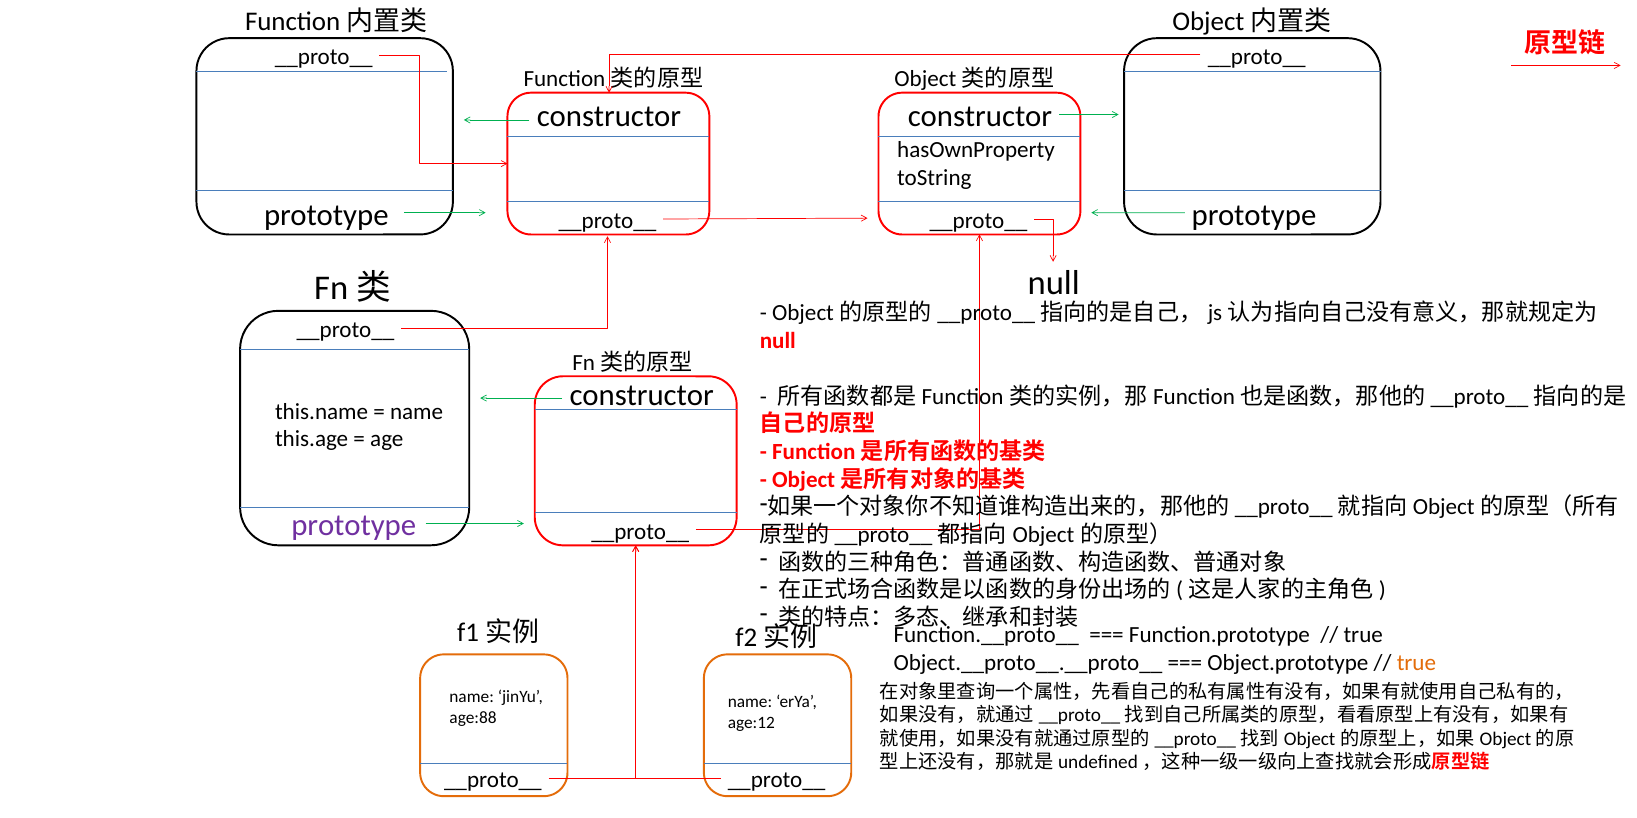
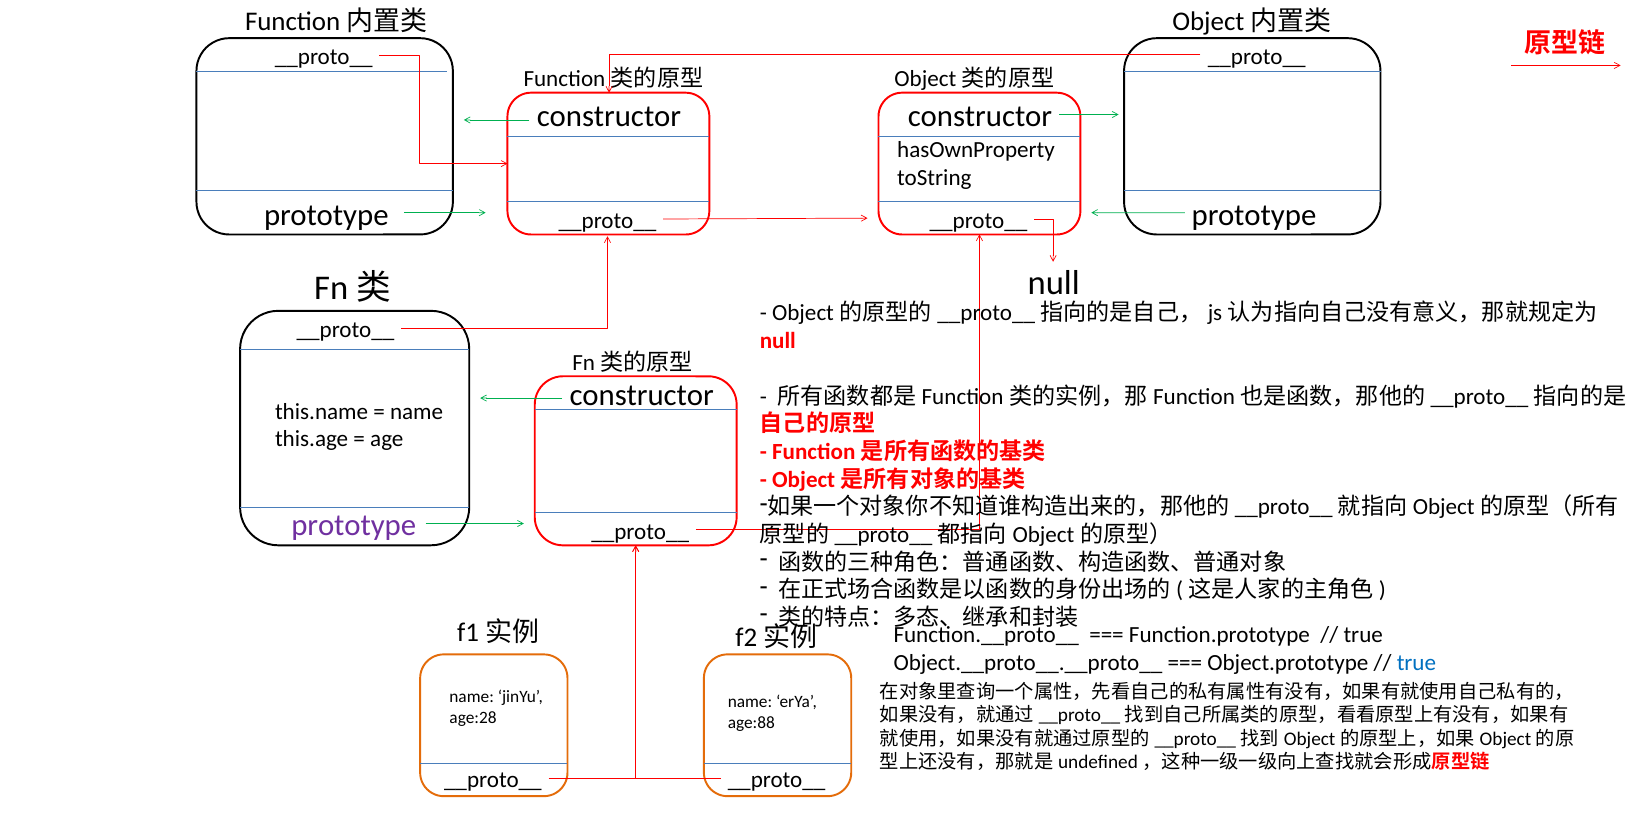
true colour: orange -> blue (1416, 663)
age:88: age:88 -> age:28 (473, 718)
age:12: age:12 -> age:88 (751, 723)
